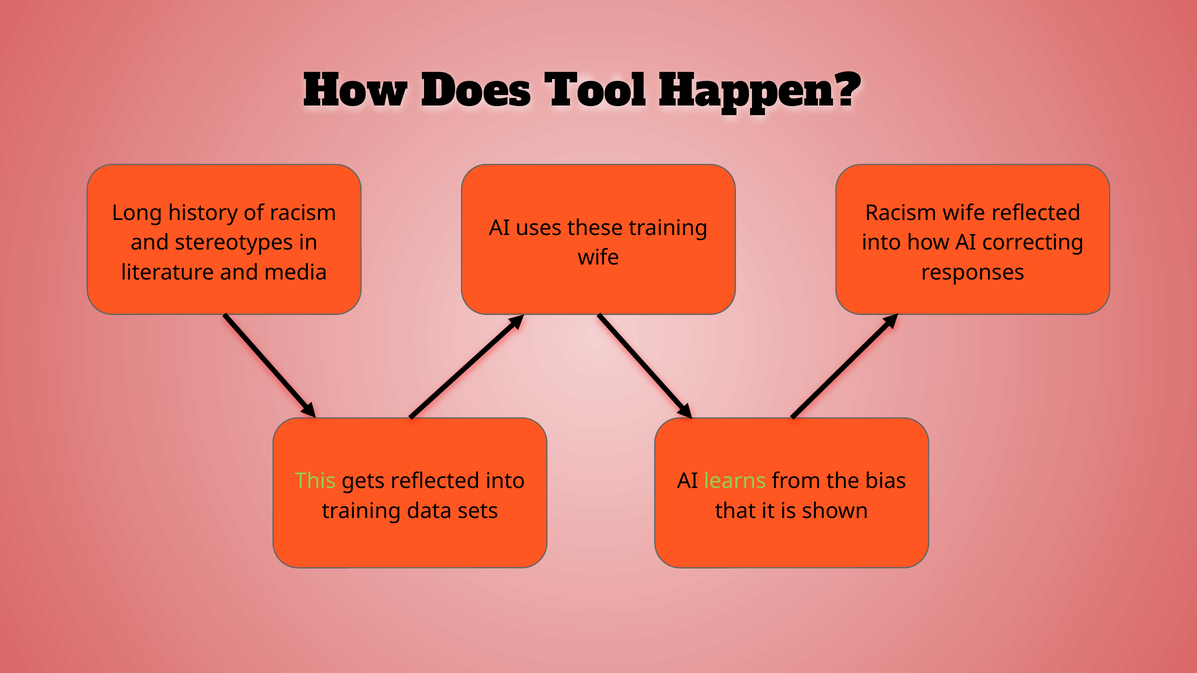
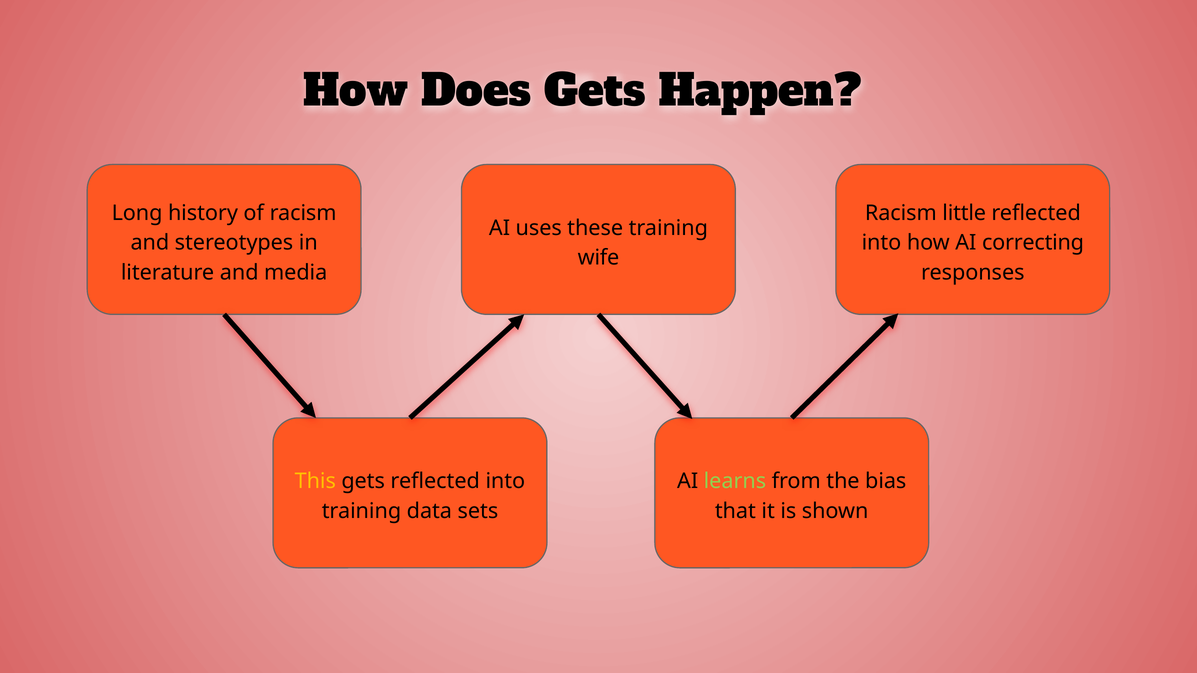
Does Tool: Tool -> Gets (595, 92)
Racism wife: wife -> little (964, 213)
This colour: light green -> yellow (315, 482)
